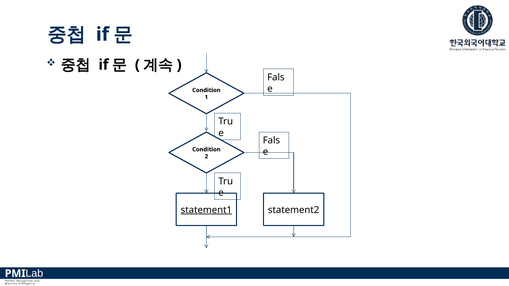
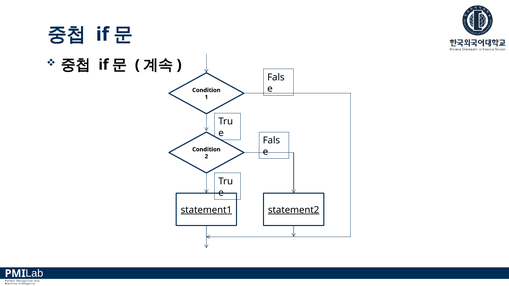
statement2 underline: none -> present (294, 210)
